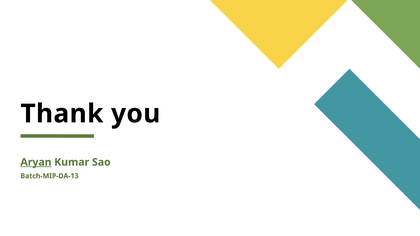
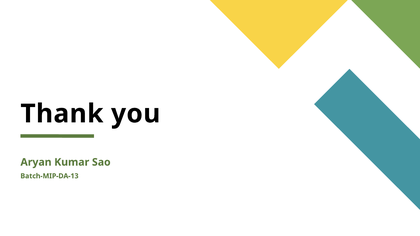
Aryan underline: present -> none (36, 162)
